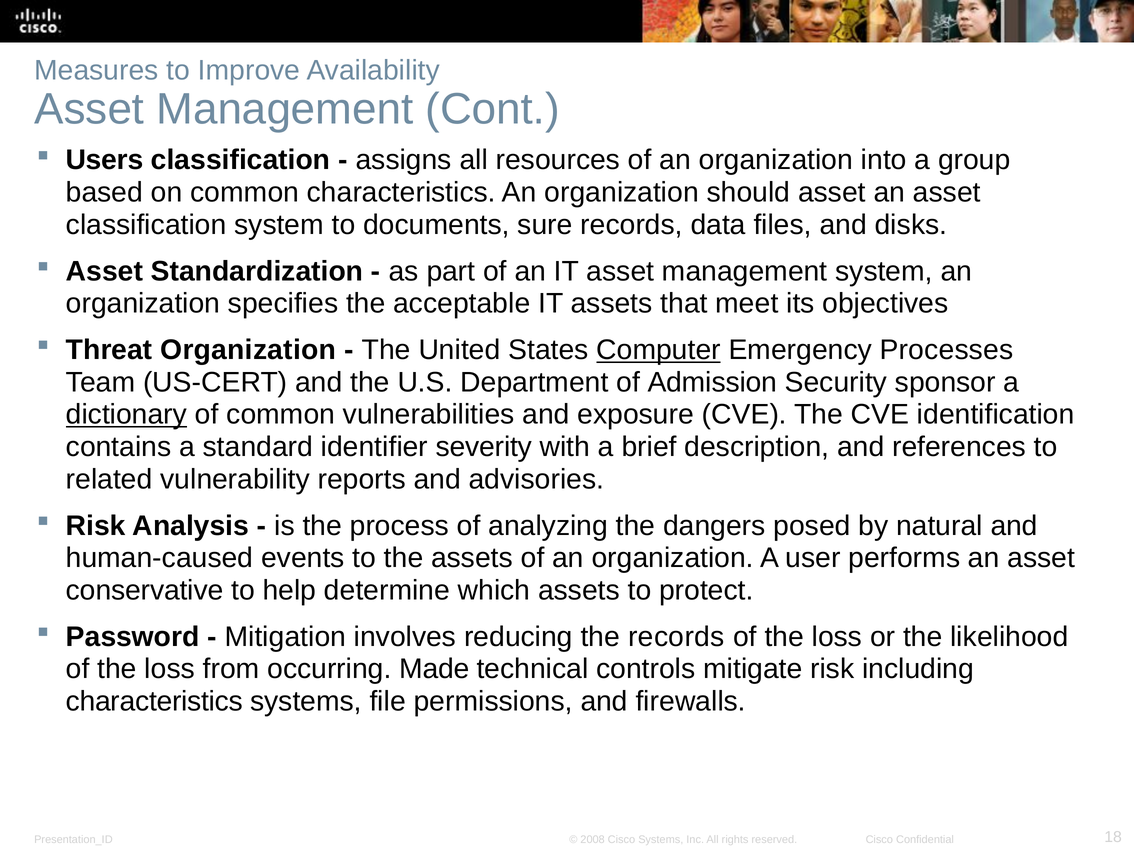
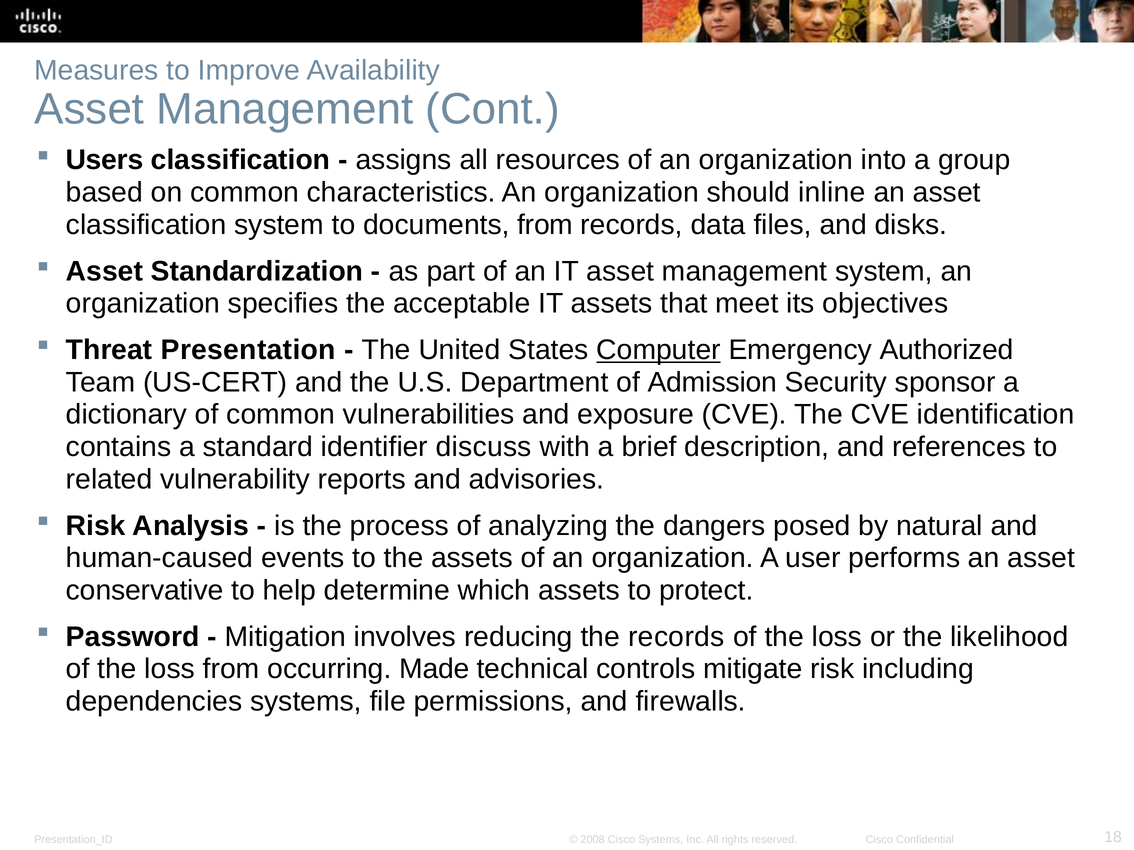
should asset: asset -> inline (832, 192)
documents sure: sure -> from (545, 225)
Threat Organization: Organization -> Presentation (248, 350)
Processes: Processes -> Authorized (947, 350)
dictionary underline: present -> none (126, 415)
severity: severity -> discuss (484, 447)
characteristics: characteristics -> dependencies (154, 702)
